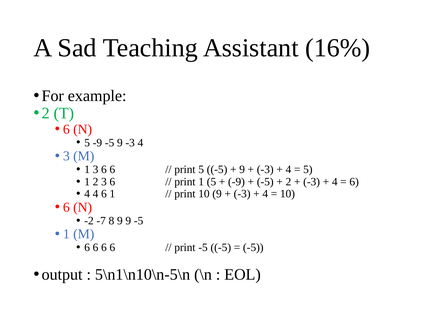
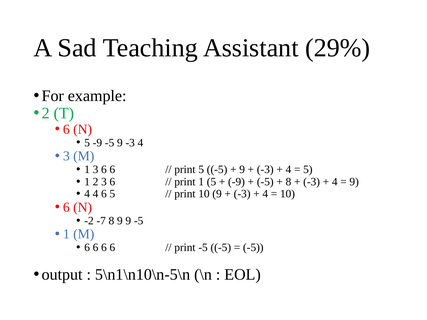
16%: 16% -> 29% (338, 48)
2: 2 -> 8 (288, 182)
6: 6 -> 9 (354, 182)
6 1: 1 -> 5 (112, 194)
